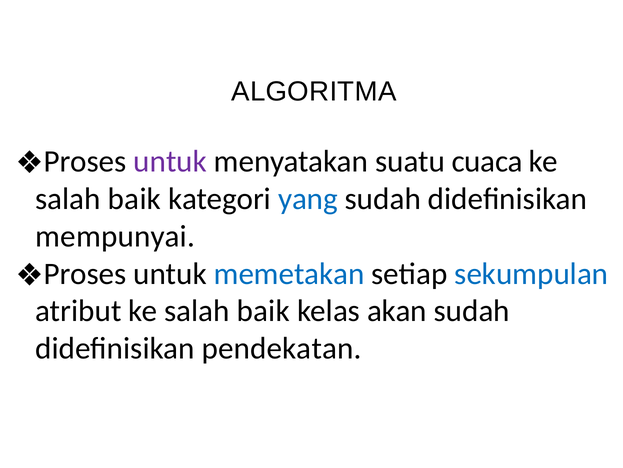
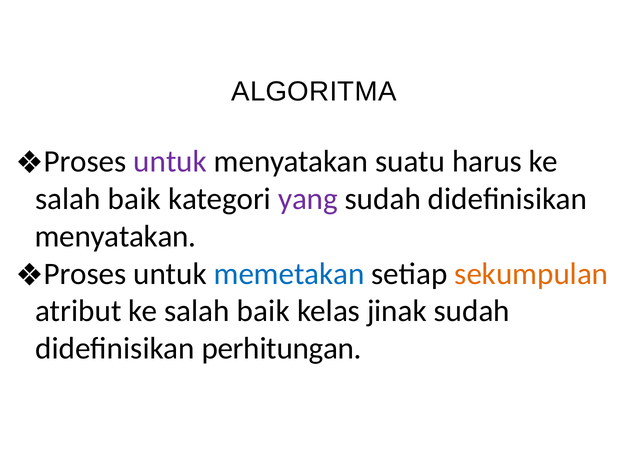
cuaca: cuaca -> harus (487, 161)
yang colour: blue -> purple (308, 199)
mempunyai: mempunyai -> menyatakan (115, 236)
sekumpulan colour: blue -> orange (531, 273)
akan: akan -> jinak (397, 311)
pendekatan: pendekatan -> perhitungan (282, 348)
